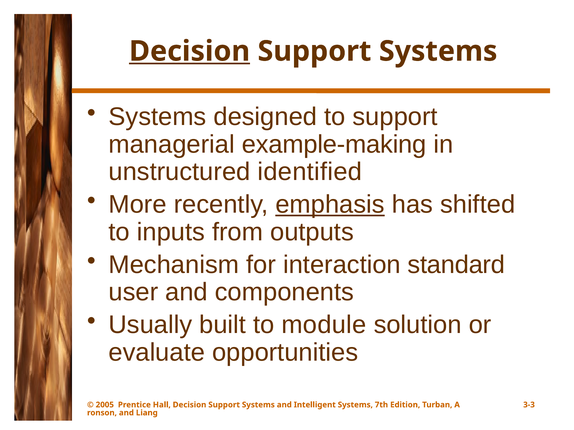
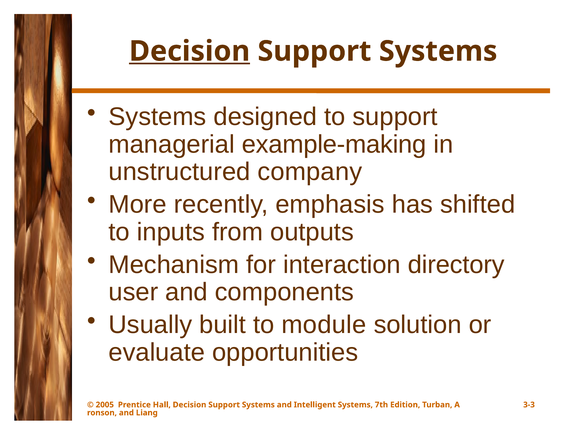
identified: identified -> company (310, 172)
emphasis underline: present -> none (330, 205)
standard: standard -> directory (456, 265)
